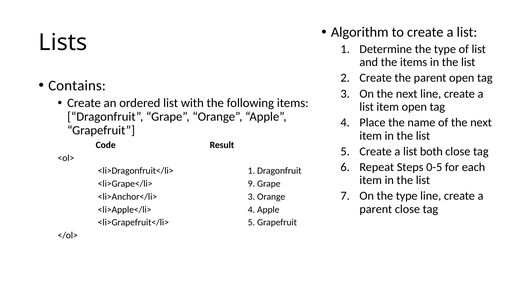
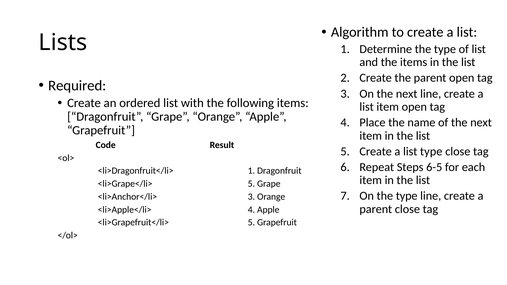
Contains: Contains -> Required (77, 86)
list both: both -> type (431, 152)
0-5: 0-5 -> 6-5 (434, 167)
<li>Grape</li> 9: 9 -> 5 (251, 184)
